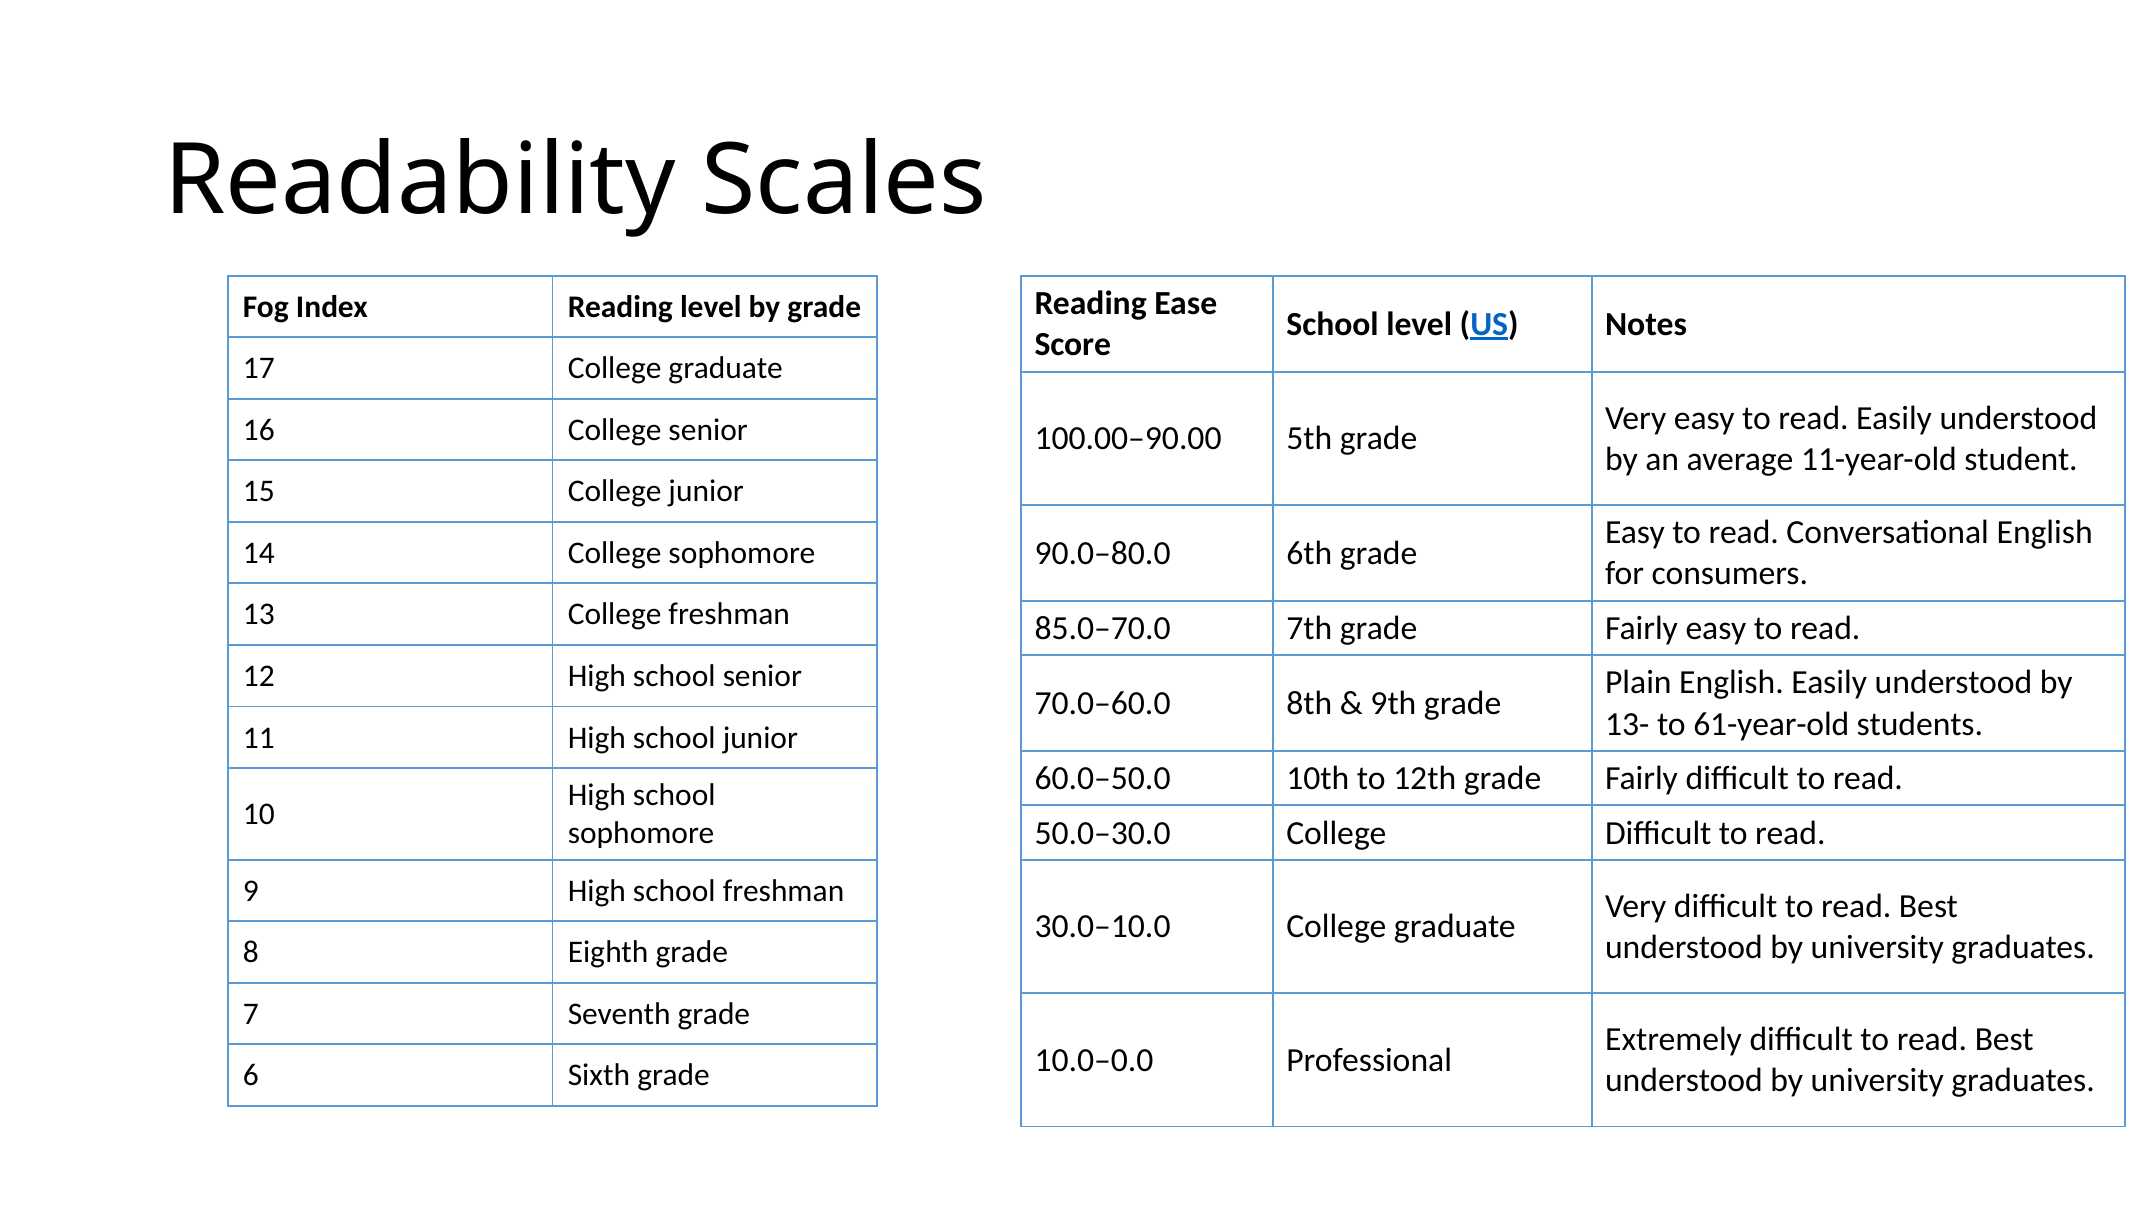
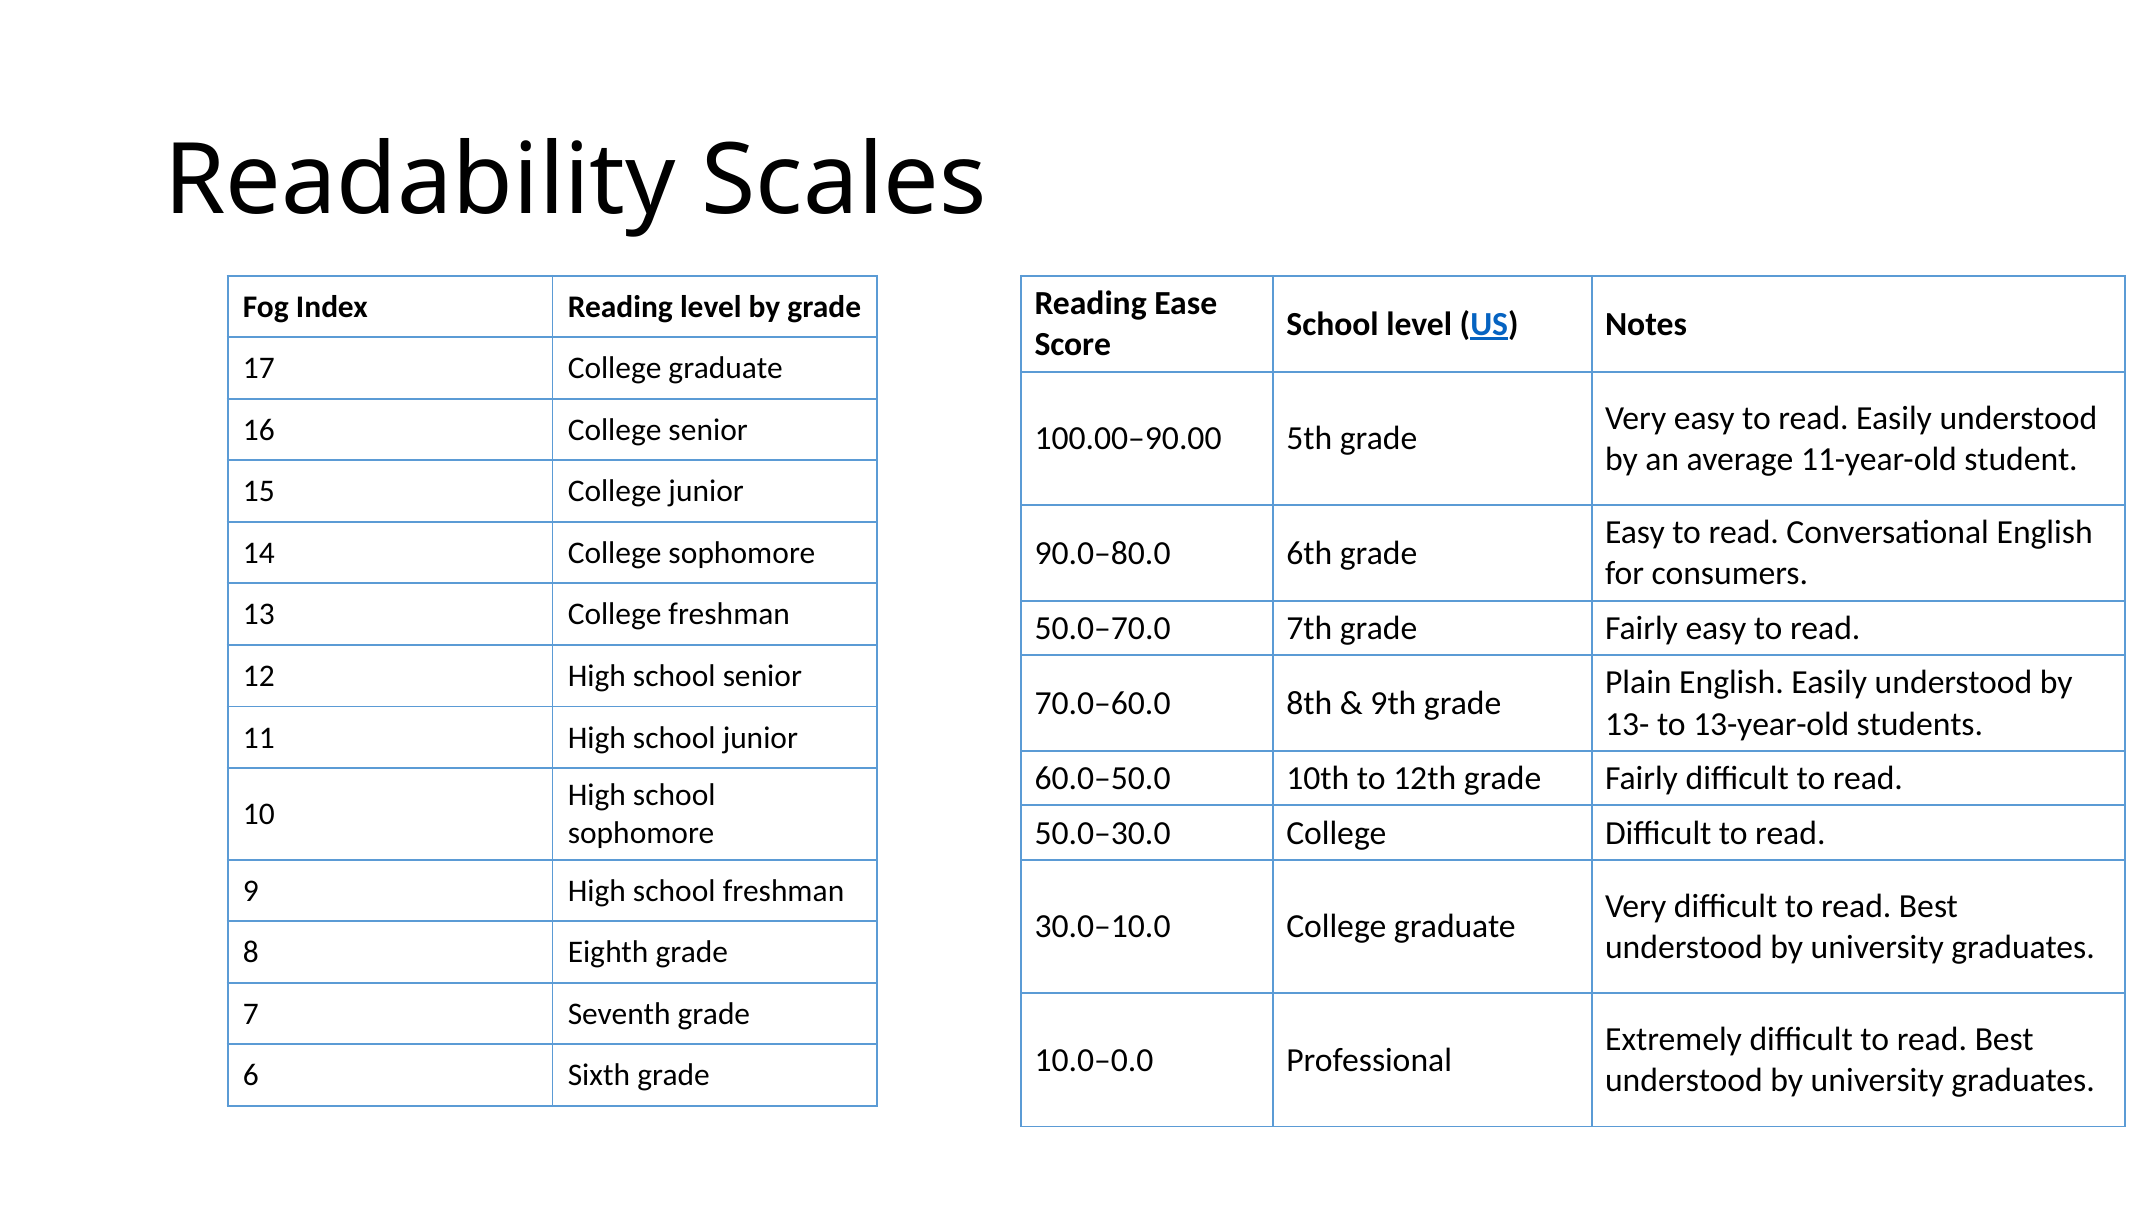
85.0–70.0: 85.0–70.0 -> 50.0–70.0 (1103, 628)
61-year-old: 61-year-old -> 13-year-old (1771, 724)
